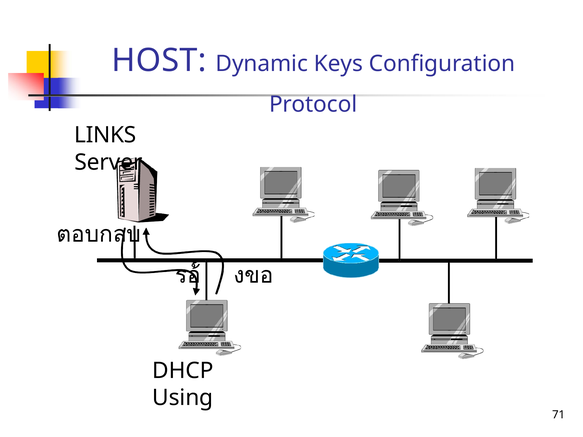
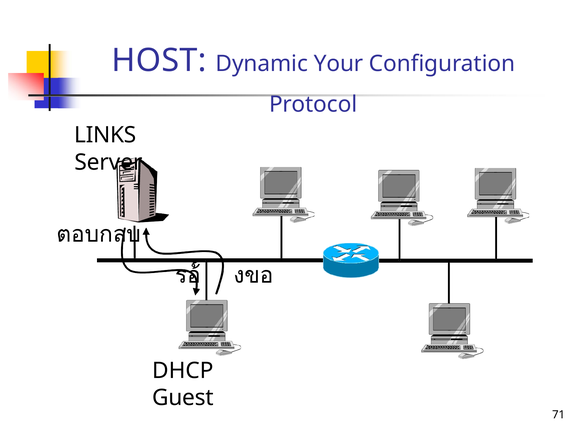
Keys: Keys -> Your (339, 64)
Using: Using -> Guest (183, 398)
